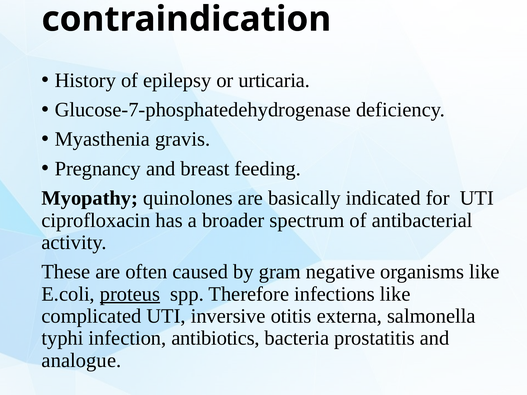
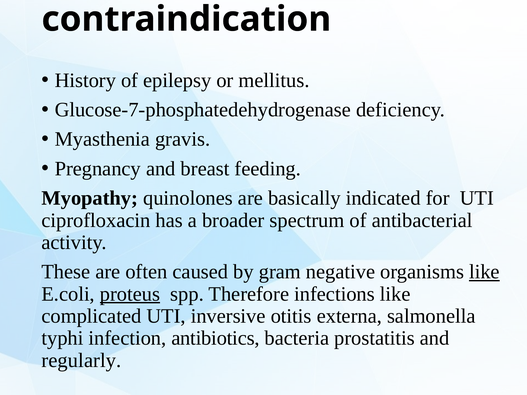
urticaria: urticaria -> mellitus (274, 80)
like underline: none -> present (484, 272)
analogue: analogue -> regularly (81, 361)
